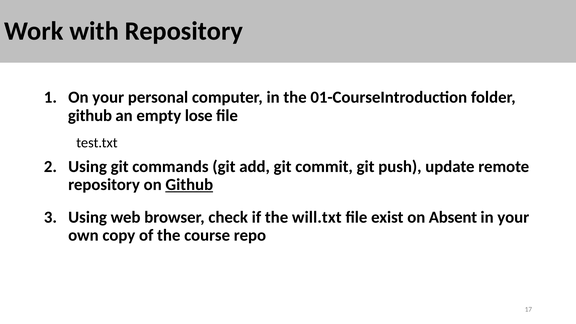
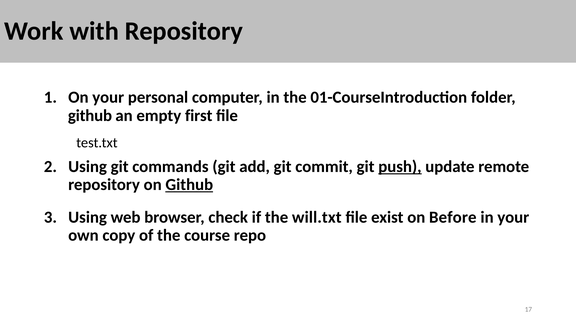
lose: lose -> first (199, 116)
push underline: none -> present (400, 167)
Absent: Absent -> Before (453, 217)
